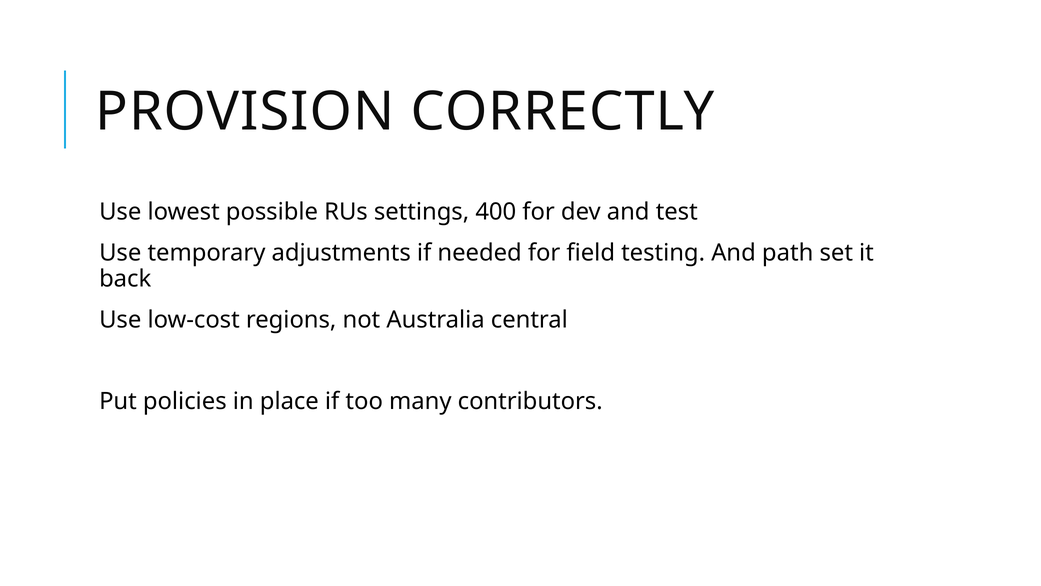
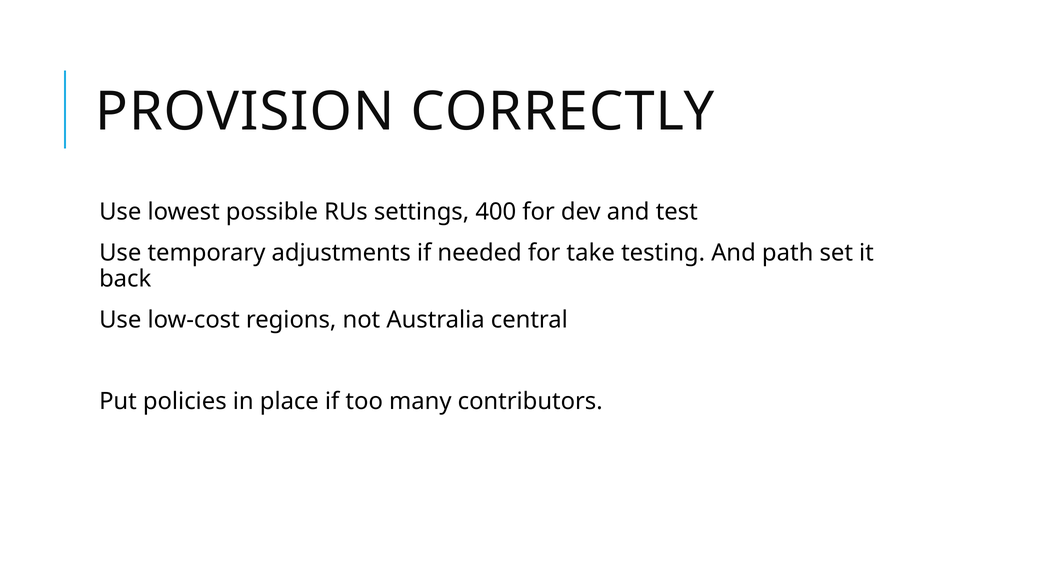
field: field -> take (591, 253)
